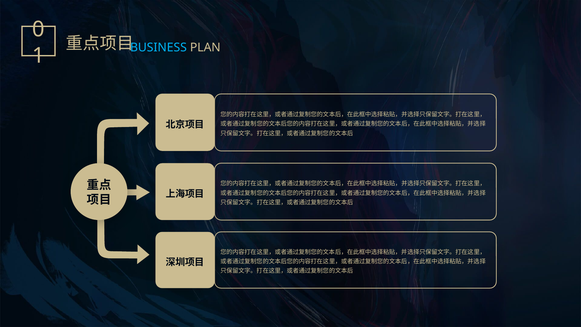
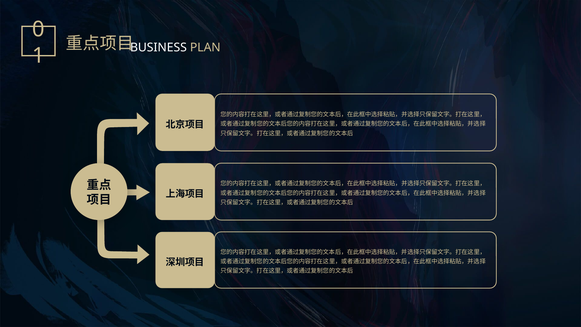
BUSINESS colour: light blue -> white (158, 48)
